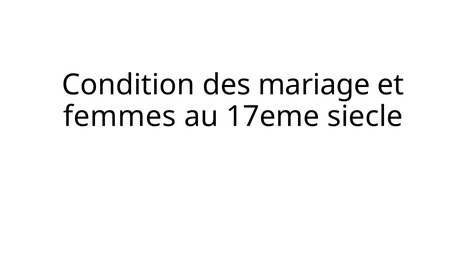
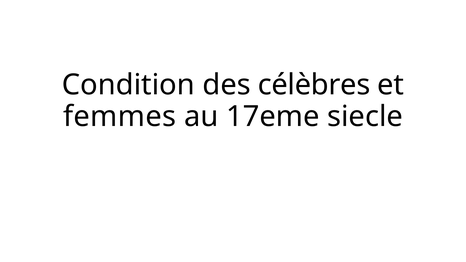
mariage: mariage -> célèbres (314, 85)
